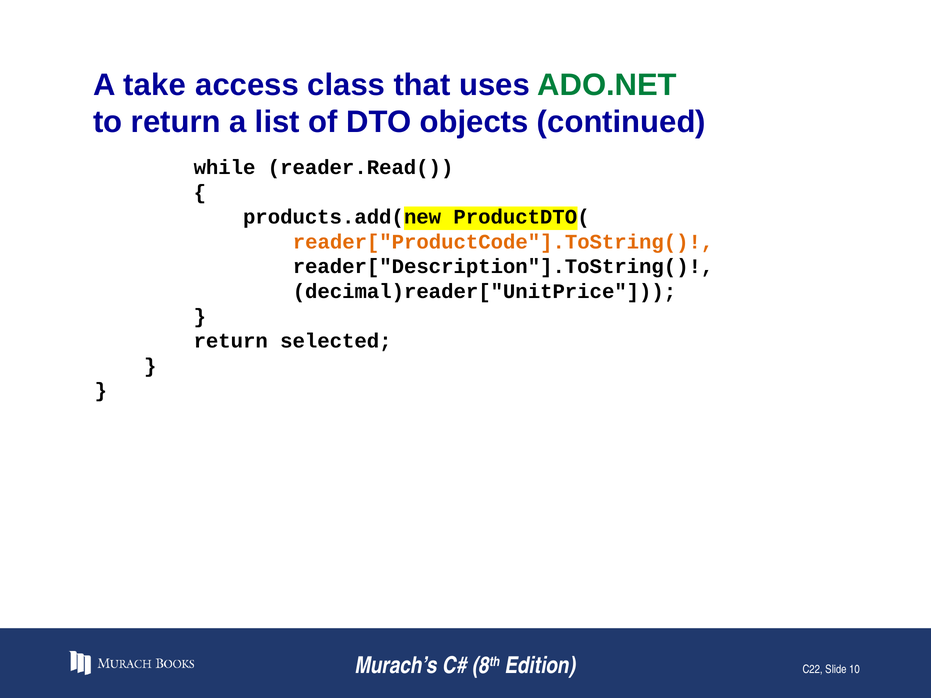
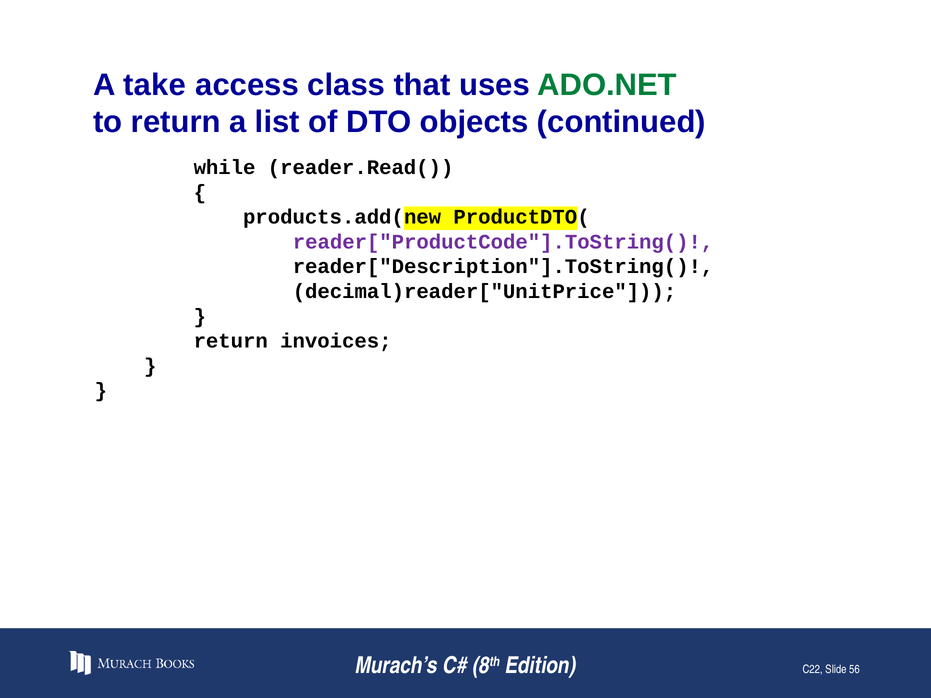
reader["ProductCode"].ToString( colour: orange -> purple (503, 242)
selected: selected -> invoices (336, 341)
10: 10 -> 56 (854, 670)
